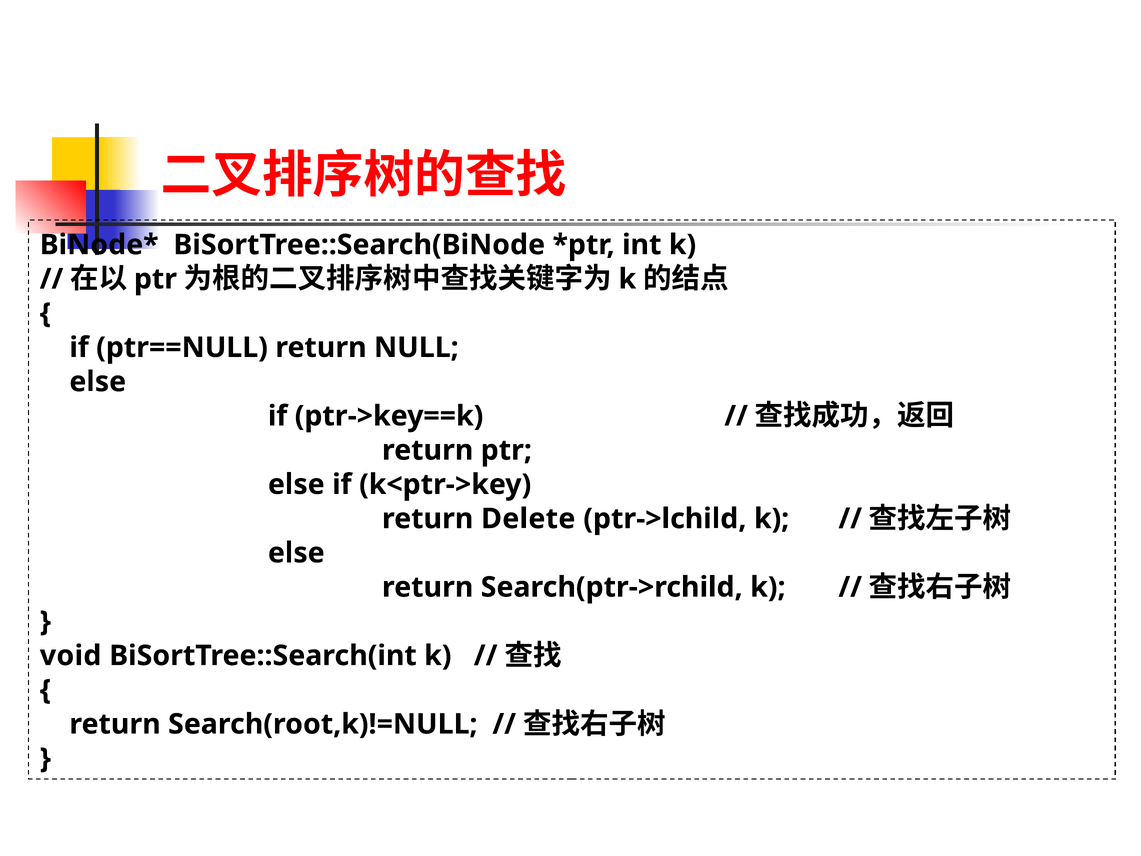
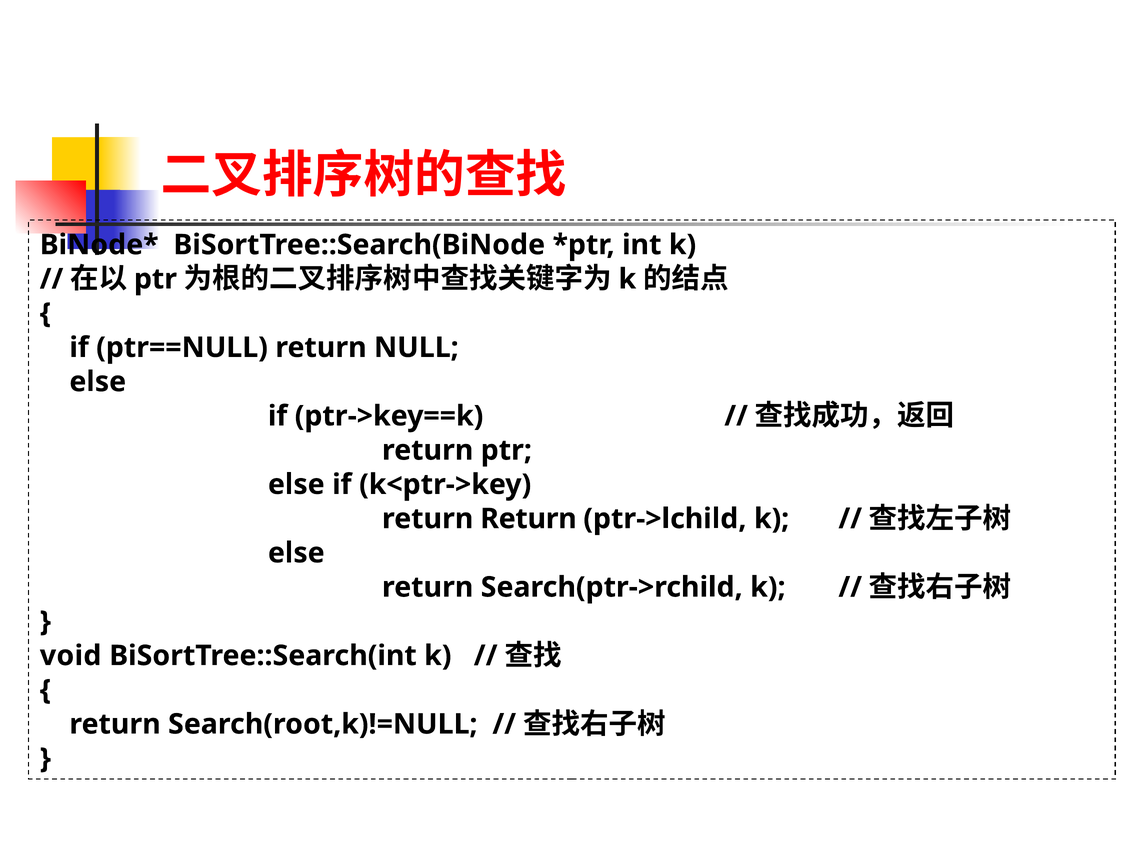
return Delete: Delete -> Return (529, 519)
